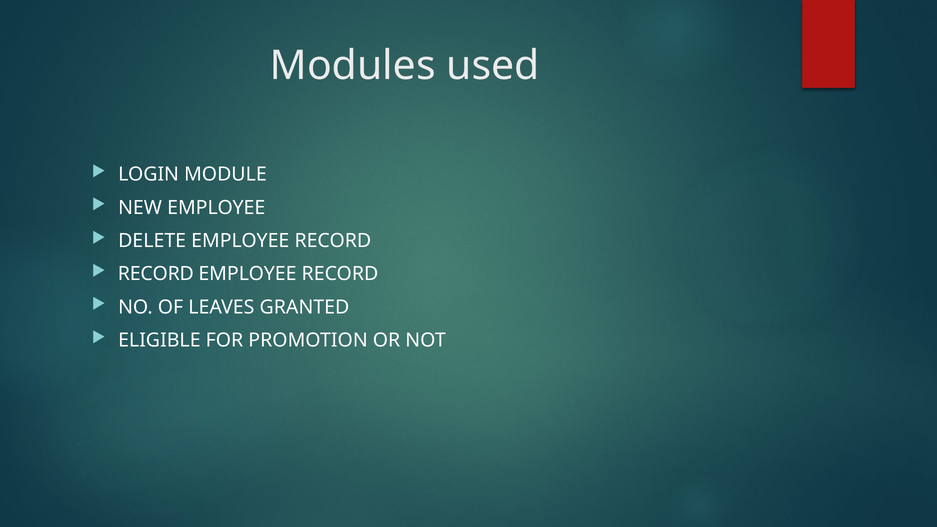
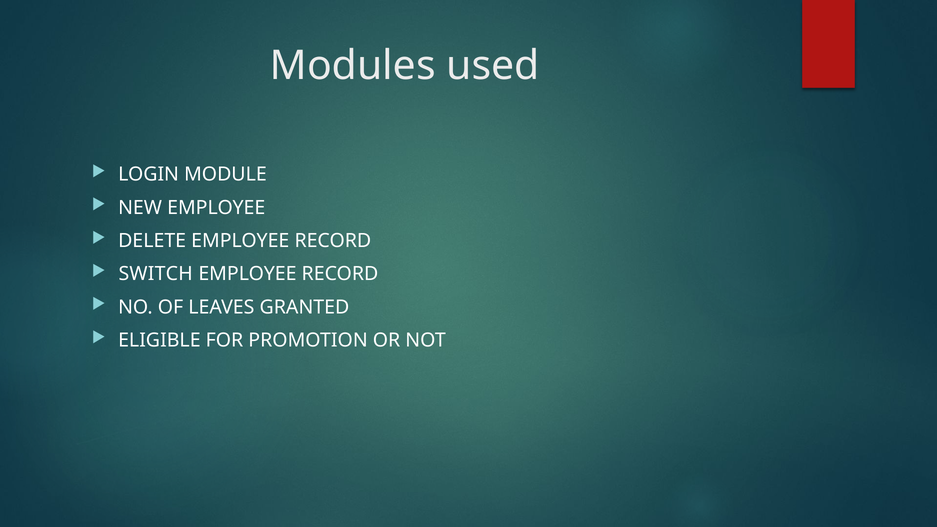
RECORD: RECORD -> SWITCH (156, 274)
